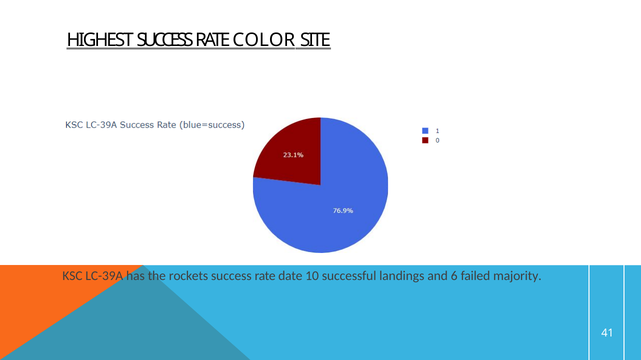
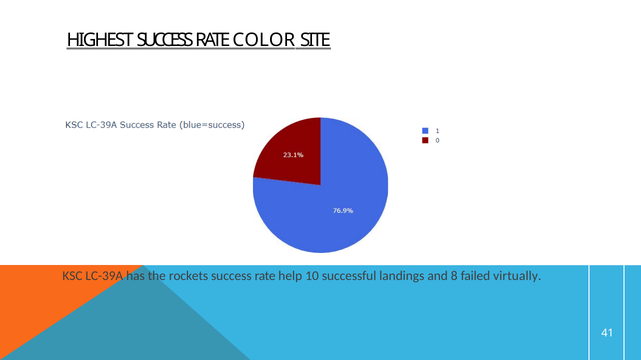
date: date -> help (290, 276)
6: 6 -> 8 (454, 276)
majority: majority -> virtually (517, 276)
